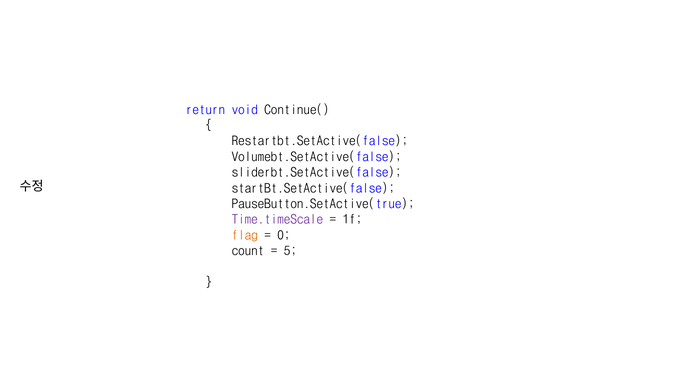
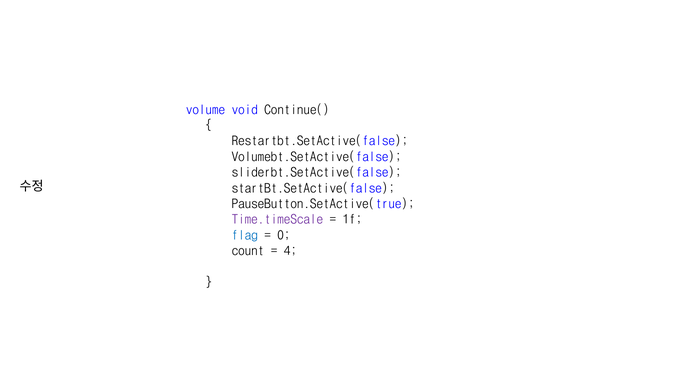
return: return -> volume (205, 110)
flag colour: orange -> blue (245, 235)
5: 5 -> 4 (290, 251)
